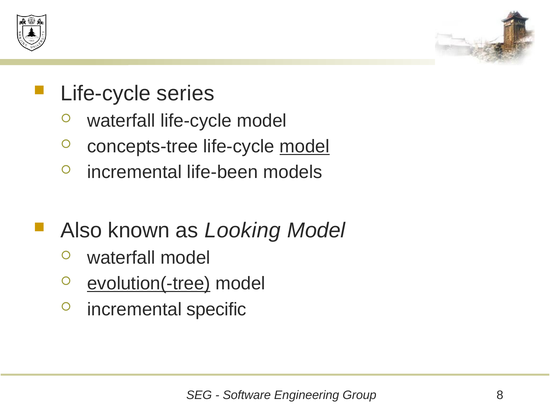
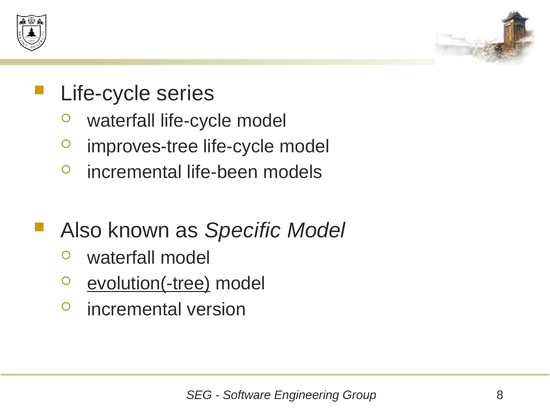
concepts-tree: concepts-tree -> improves-tree (143, 146)
model underline: present -> none (305, 146)
Looking: Looking -> Specific (243, 230)
specific: specific -> version (216, 309)
